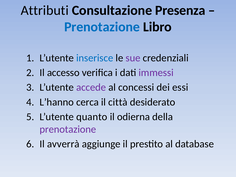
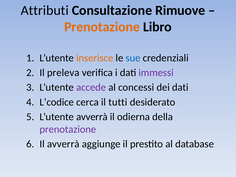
Presenza: Presenza -> Rimuove (180, 10)
Prenotazione colour: blue -> orange (102, 27)
inserisce colour: blue -> orange (95, 58)
sue colour: purple -> blue (133, 58)
accesso: accesso -> preleva (63, 73)
dei essi: essi -> dati (180, 87)
L’hanno: L’hanno -> L’codice (57, 102)
città: città -> tutti (118, 102)
L’utente quanto: quanto -> avverrà (92, 117)
